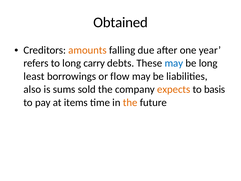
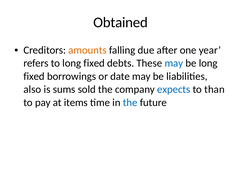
to long carry: carry -> fixed (94, 63)
least: least -> fixed (34, 76)
flow: flow -> date (120, 76)
expects colour: orange -> blue (174, 89)
basis: basis -> than (214, 89)
the colour: orange -> blue (130, 102)
